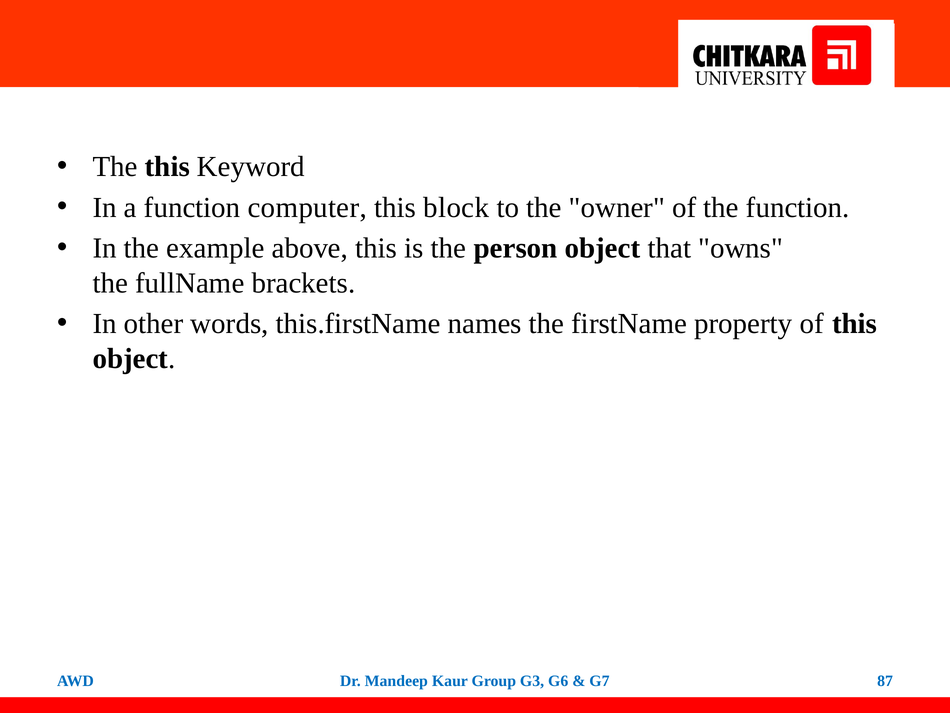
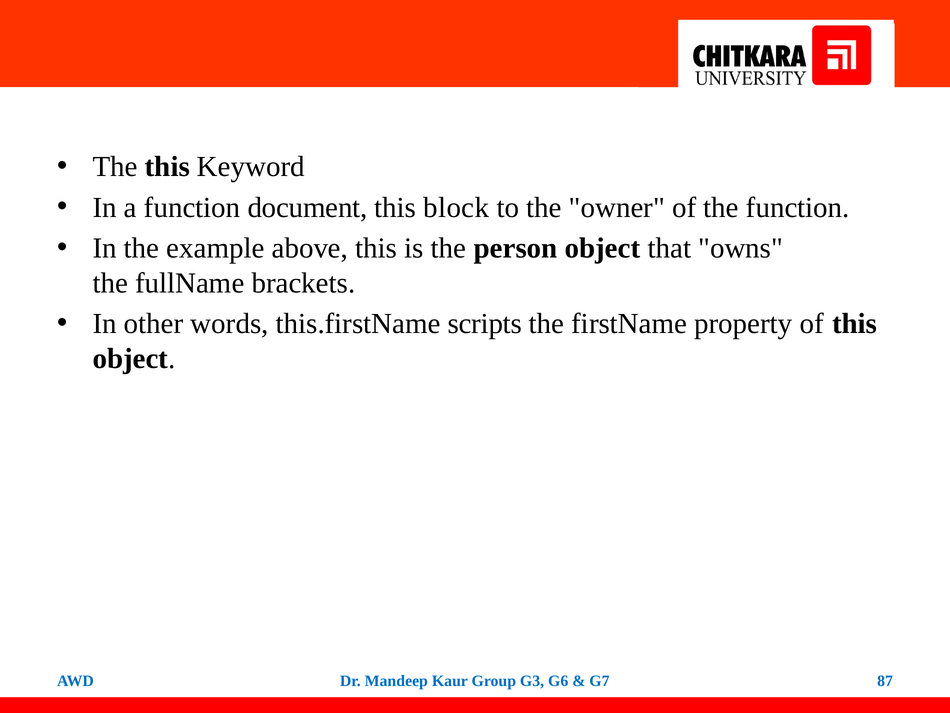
computer: computer -> document (308, 207)
names: names -> scripts (485, 323)
